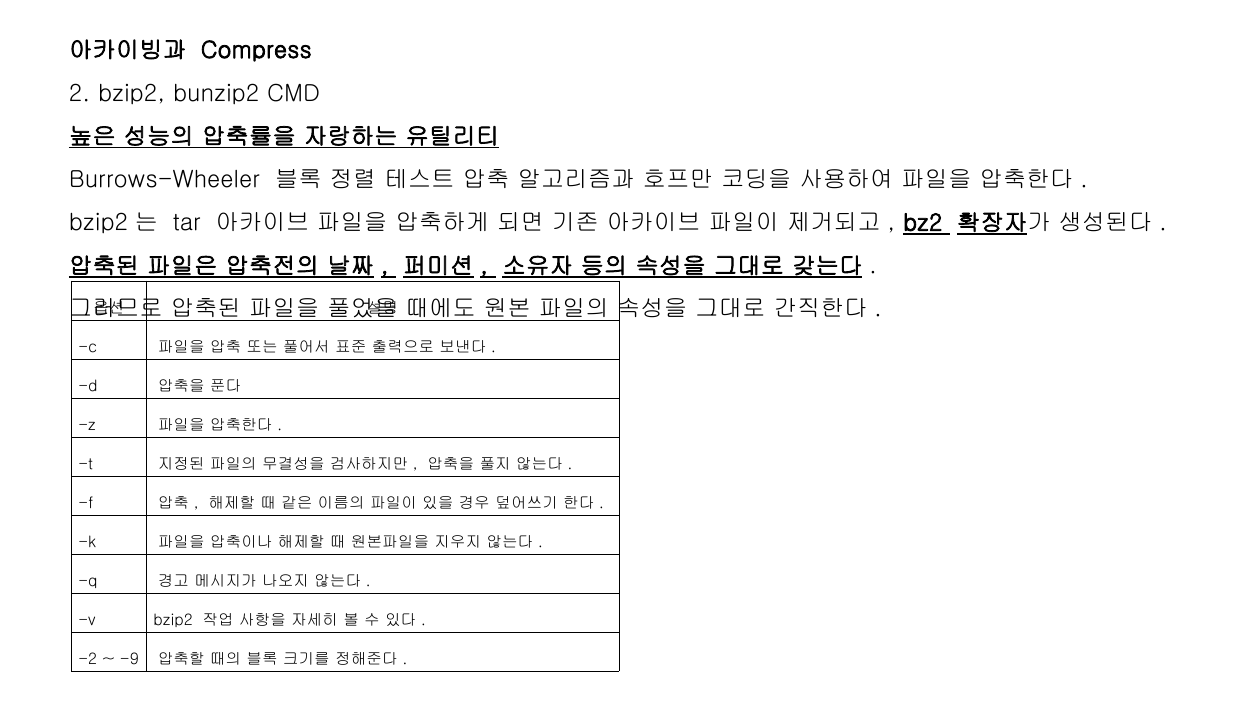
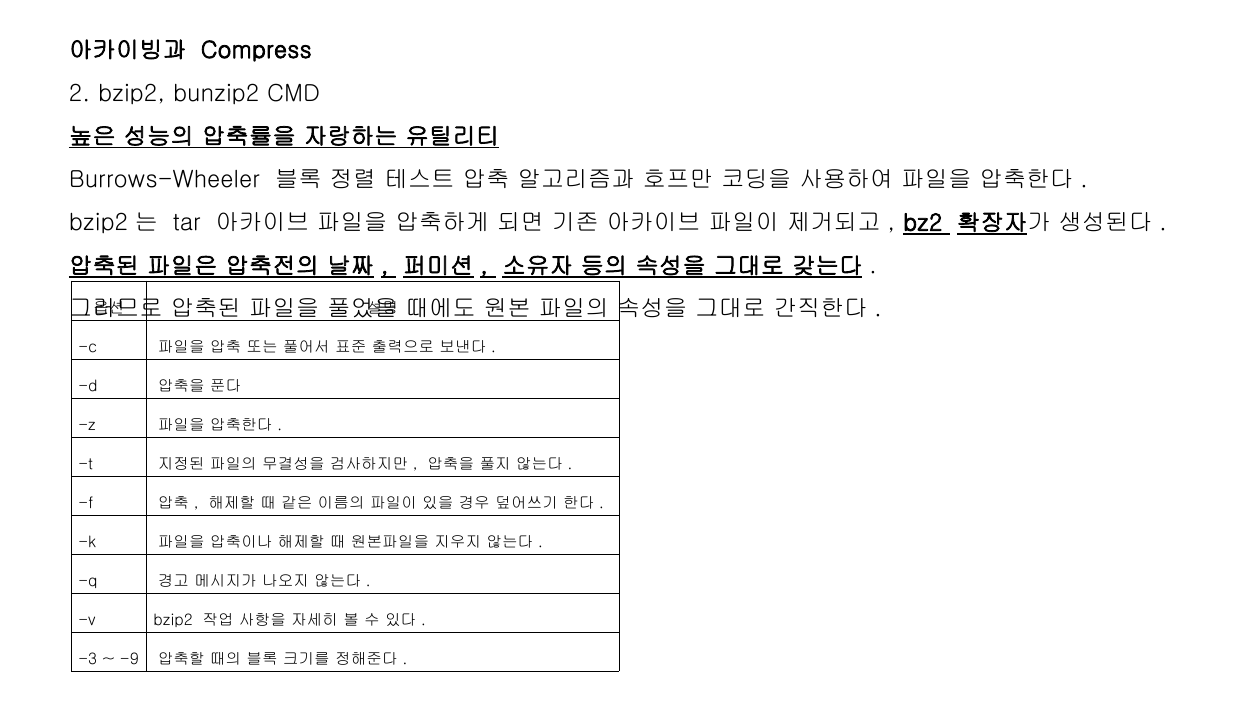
-2: -2 -> -3 (88, 659)
